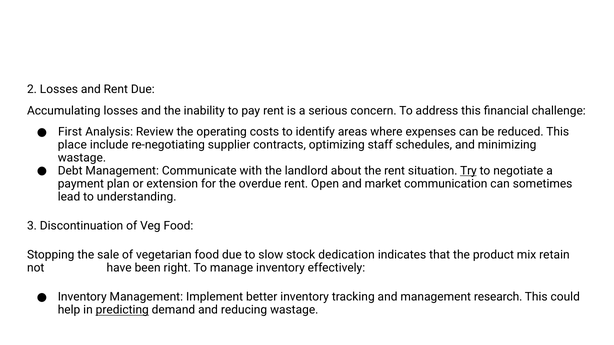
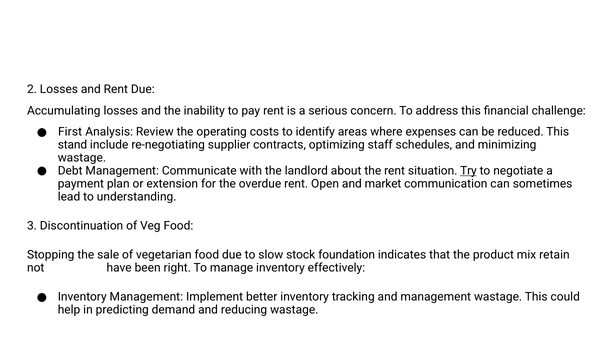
place: place -> stand (72, 145)
dedication: dedication -> foundation (347, 255)
management research: research -> wastage (498, 297)
predicting underline: present -> none (122, 310)
